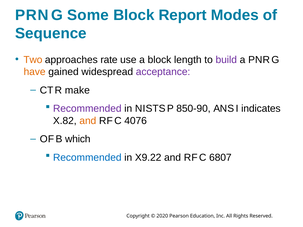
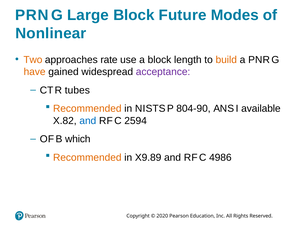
Some: Some -> Large (88, 15)
Report: Report -> Future (183, 15)
Sequence: Sequence -> Nonlinear (51, 33)
build colour: purple -> orange (226, 60)
make: make -> tubes (77, 90)
Recommended colour: purple -> orange (87, 109)
850-90: 850-90 -> 804-90 (193, 109)
indicates: indicates -> available (261, 109)
and colour: orange -> blue (88, 121)
4076: 4076 -> 2594 (136, 121)
Recommended colour: blue -> orange (87, 158)
X9.22: X9.22 -> X9.89 (148, 158)
6807: 6807 -> 4986 (220, 158)
